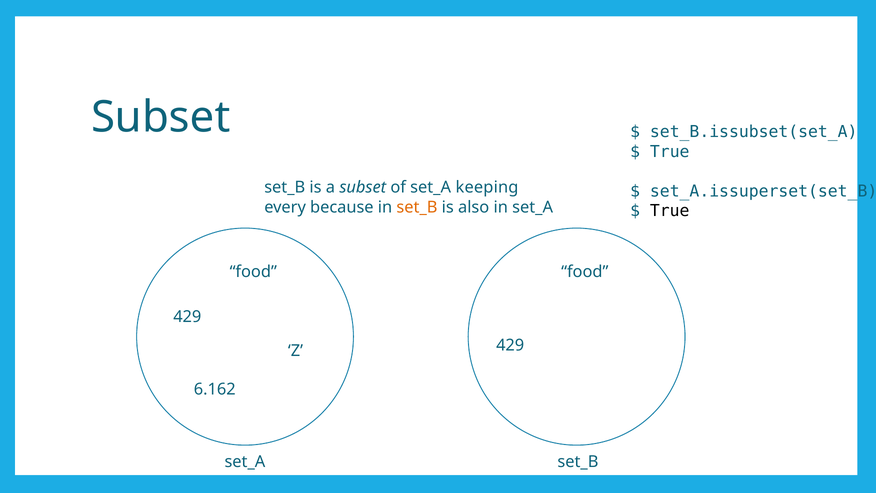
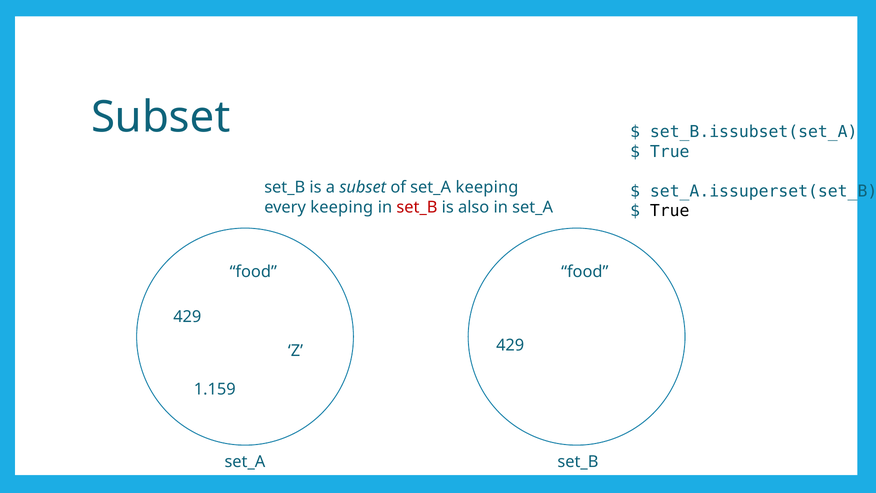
every because: because -> keeping (342, 207)
set_B colour: orange -> red (417, 207)
6.162: 6.162 -> 1.159 (215, 389)
